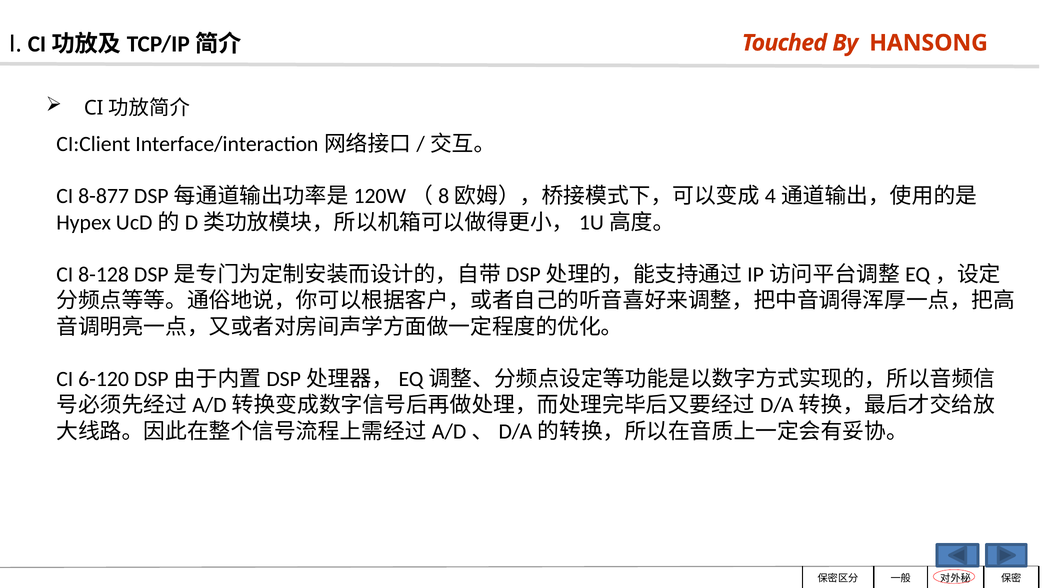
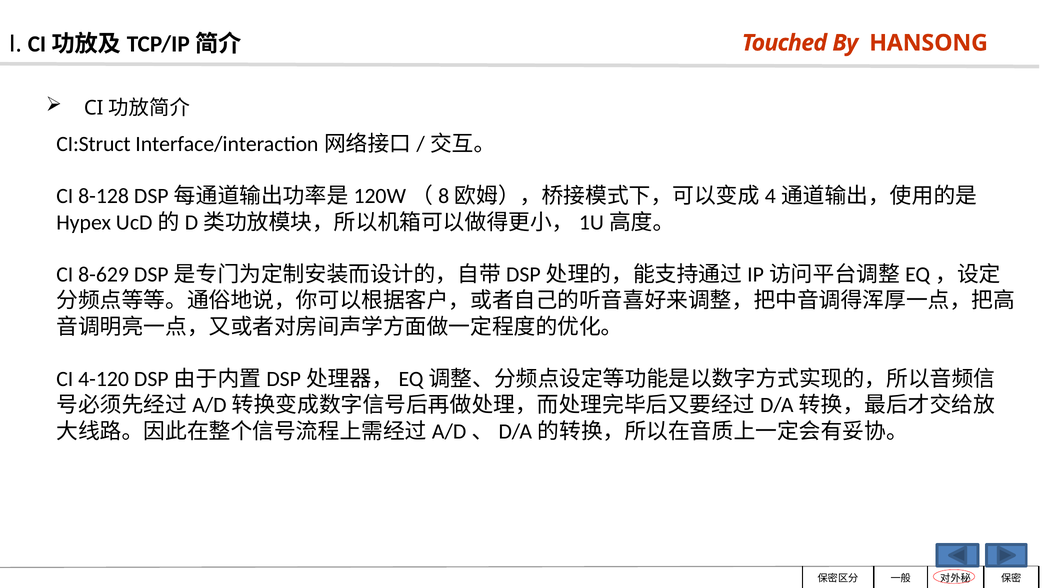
CI:Client: CI:Client -> CI:Struct (93, 144)
8-877: 8-877 -> 8-128 (104, 196)
8-128: 8-128 -> 8-629 (104, 275)
6-120: 6-120 -> 4-120 (104, 379)
